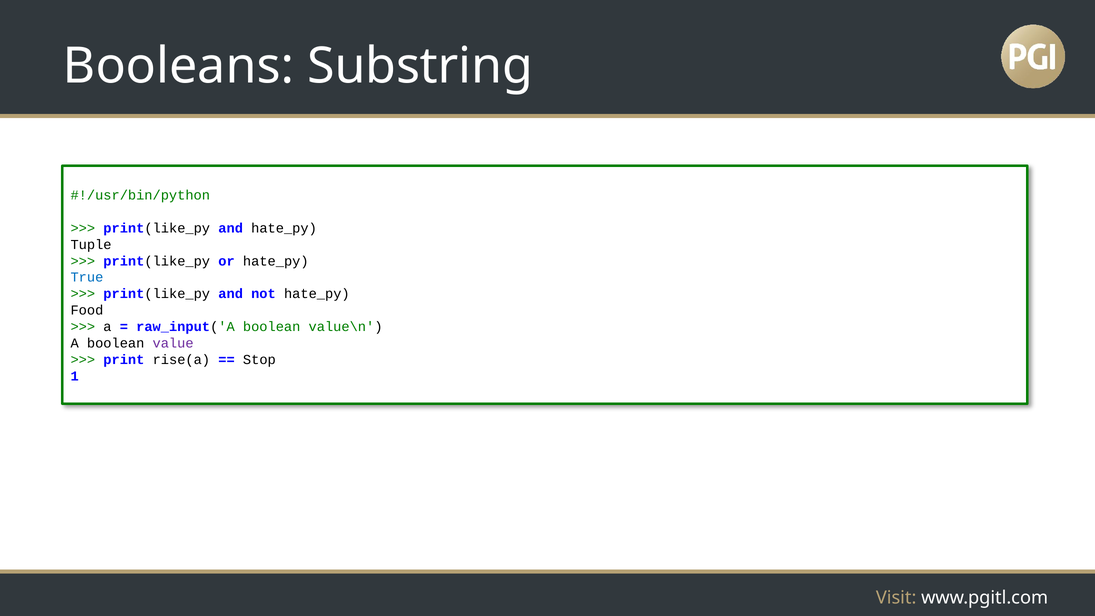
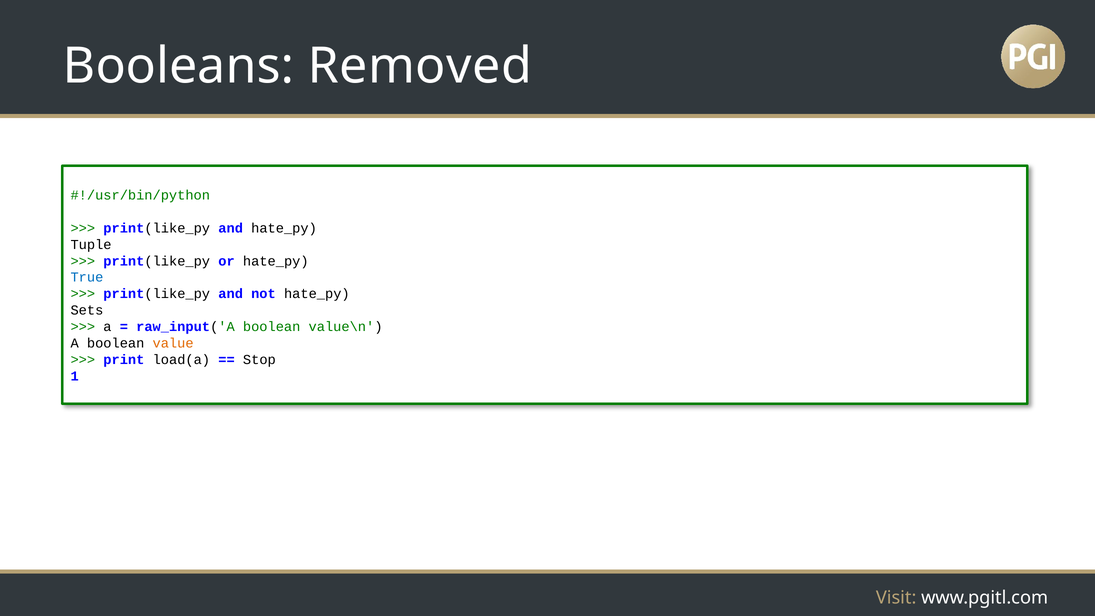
Substring: Substring -> Removed (420, 66)
Food: Food -> Sets (87, 310)
value colour: purple -> orange (173, 343)
rise(a: rise(a -> load(a (181, 360)
